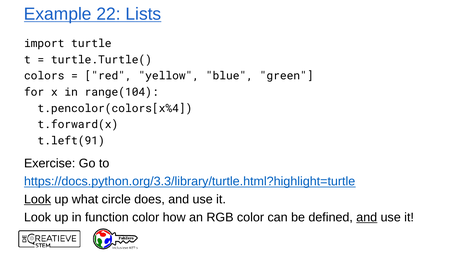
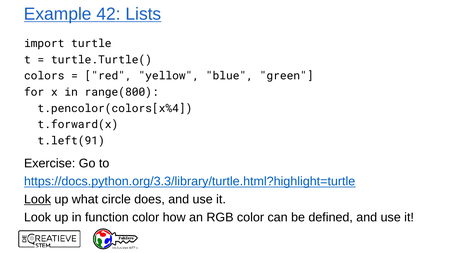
22: 22 -> 42 (109, 14)
range(104: range(104 -> range(800 (122, 92)
and underline: present -> none (367, 217)
